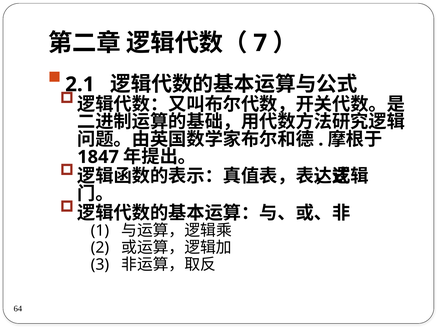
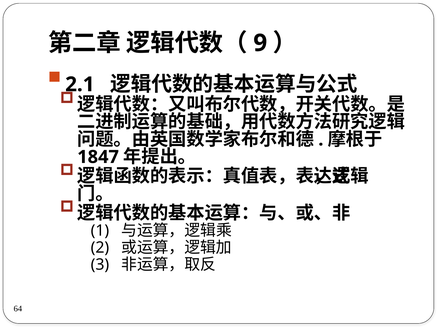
7: 7 -> 9 (260, 43)
